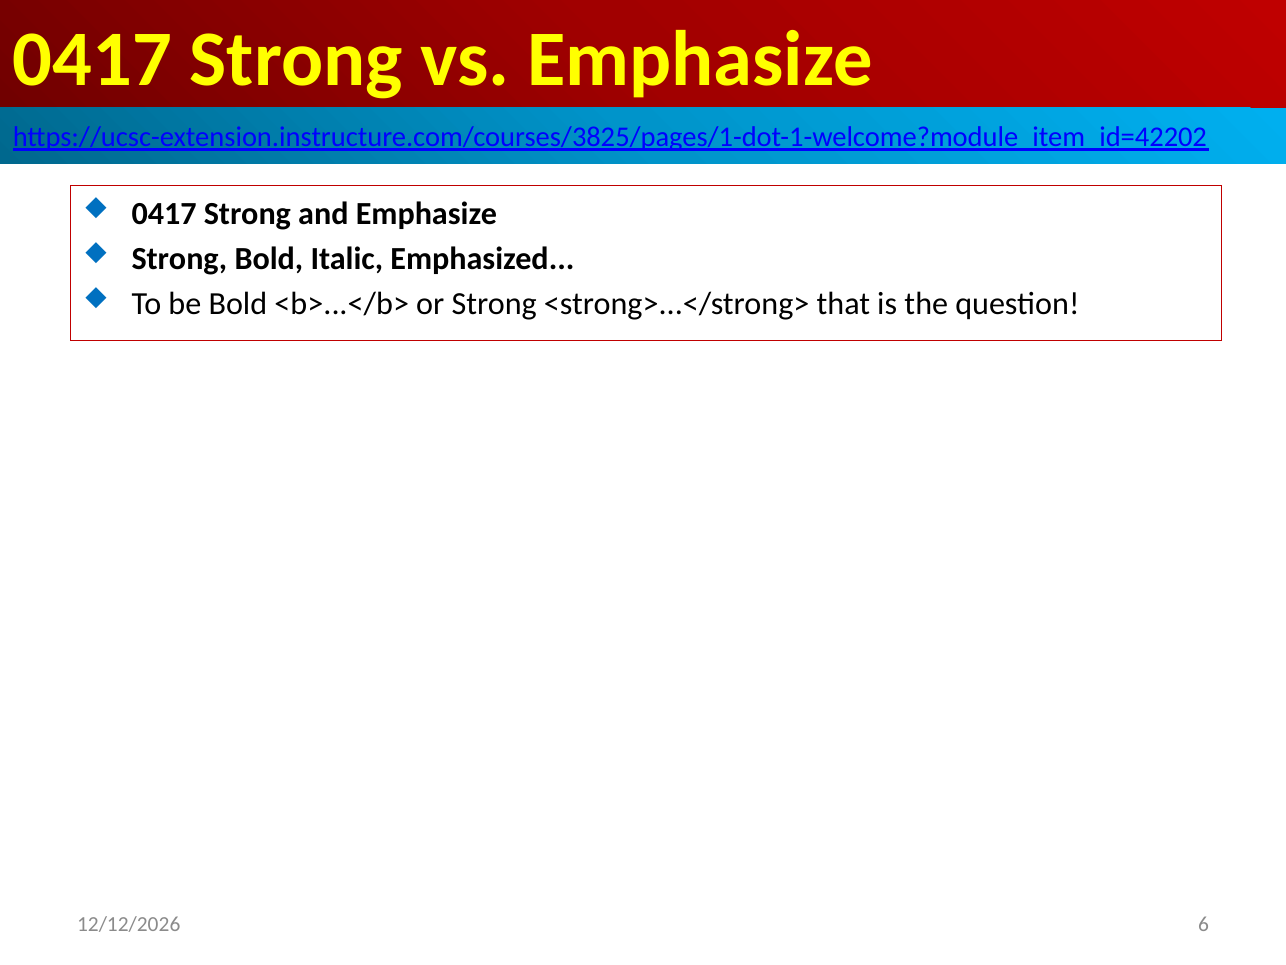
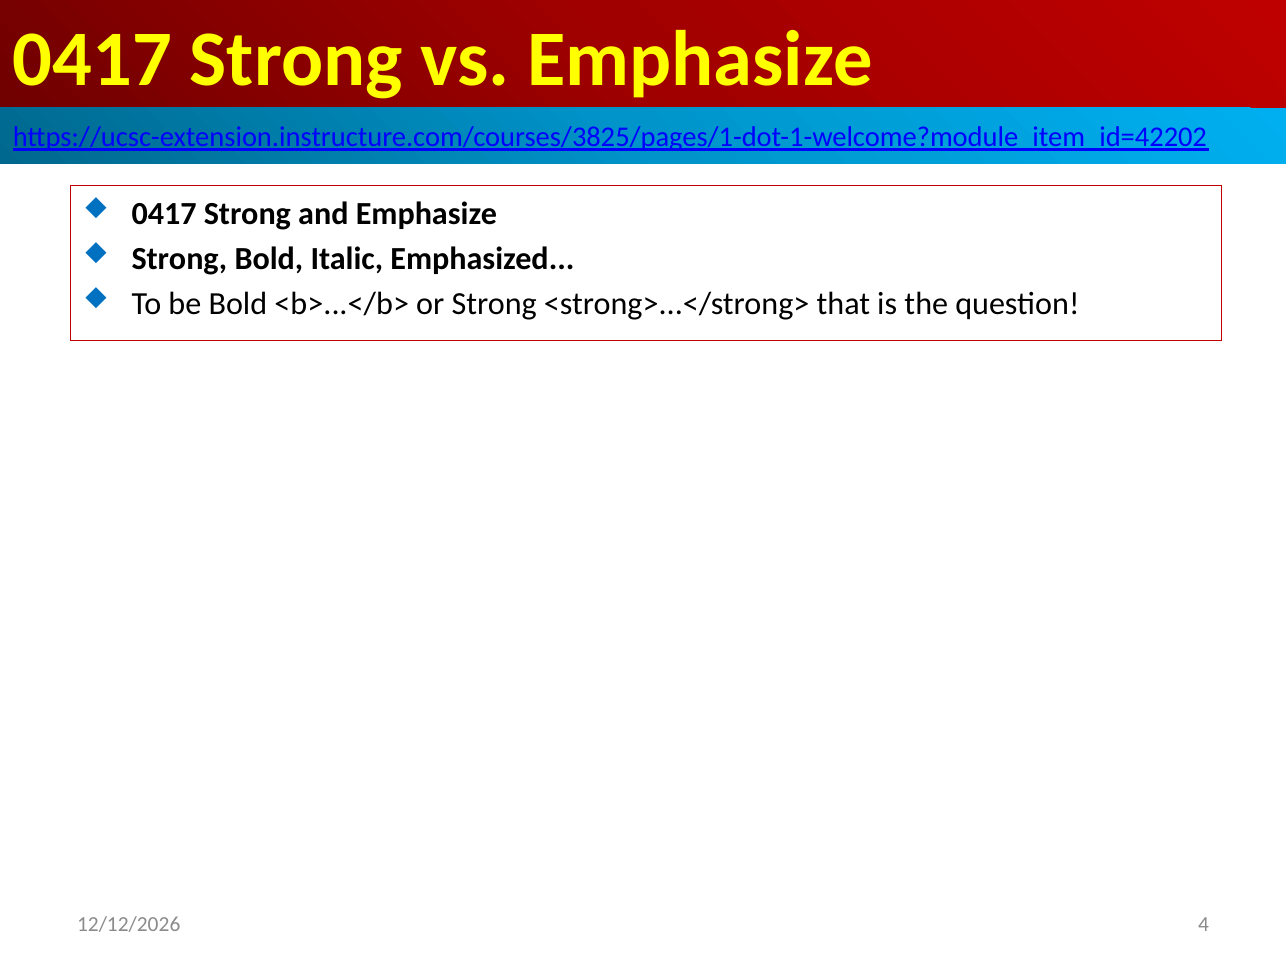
6: 6 -> 4 (1204, 924)
